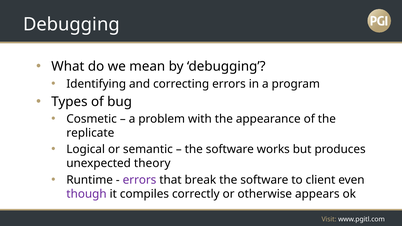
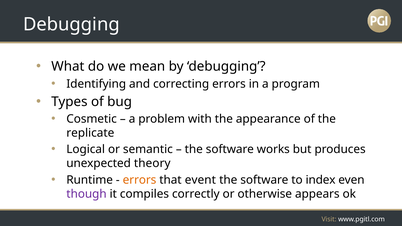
errors colour: purple -> orange (140, 180)
break: break -> event (200, 180)
client: client -> index (321, 180)
